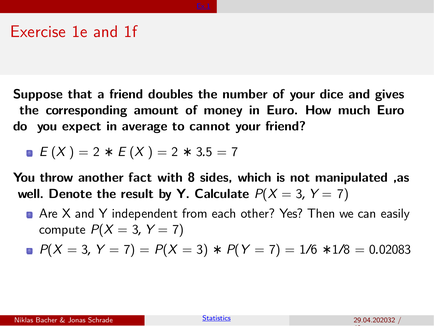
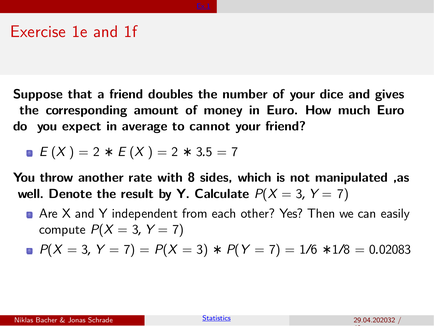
fact: fact -> rate (140, 178)
